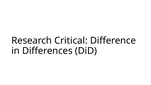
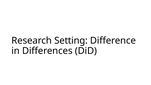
Critical: Critical -> Setting (71, 41)
